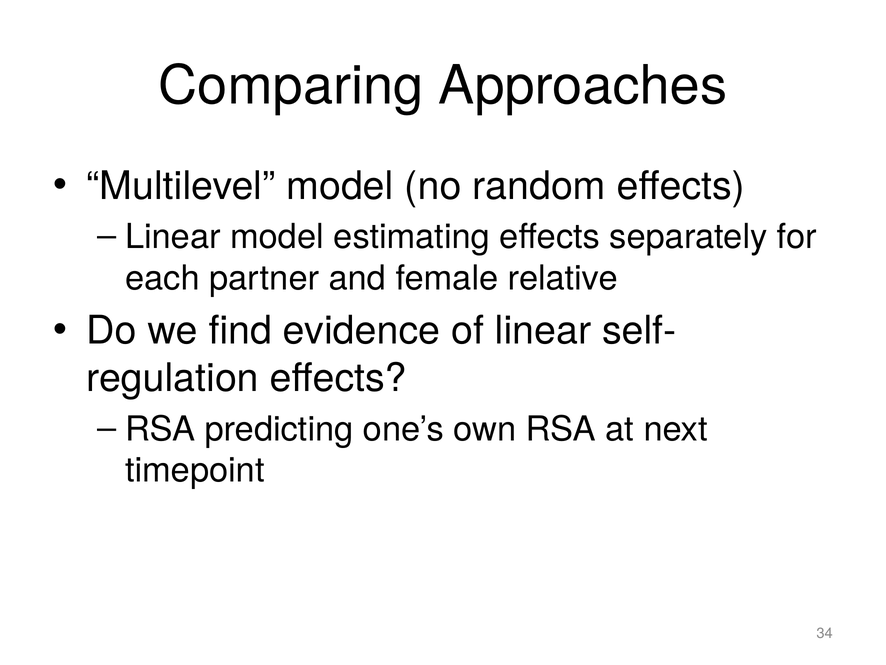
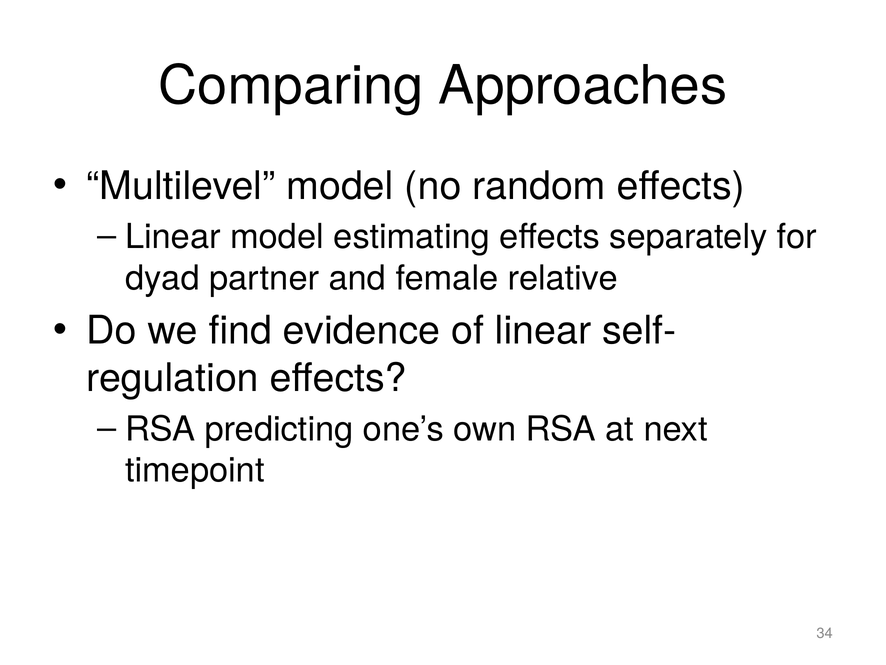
each: each -> dyad (162, 278)
